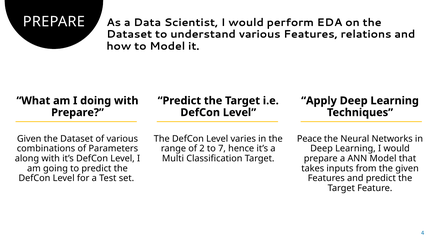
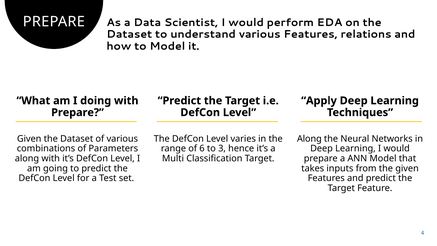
Peace: Peace -> Along (309, 139)
2: 2 -> 6 (202, 149)
7: 7 -> 3 (222, 149)
